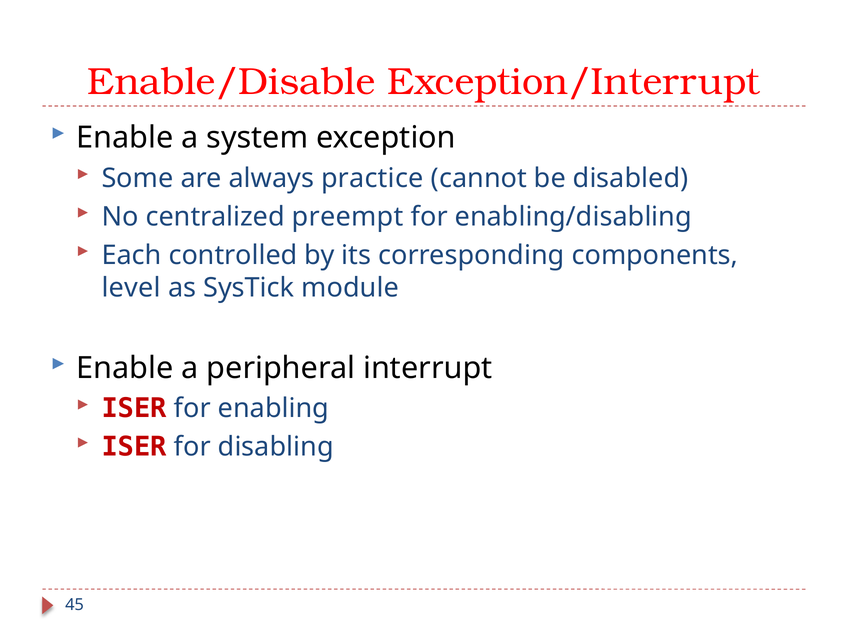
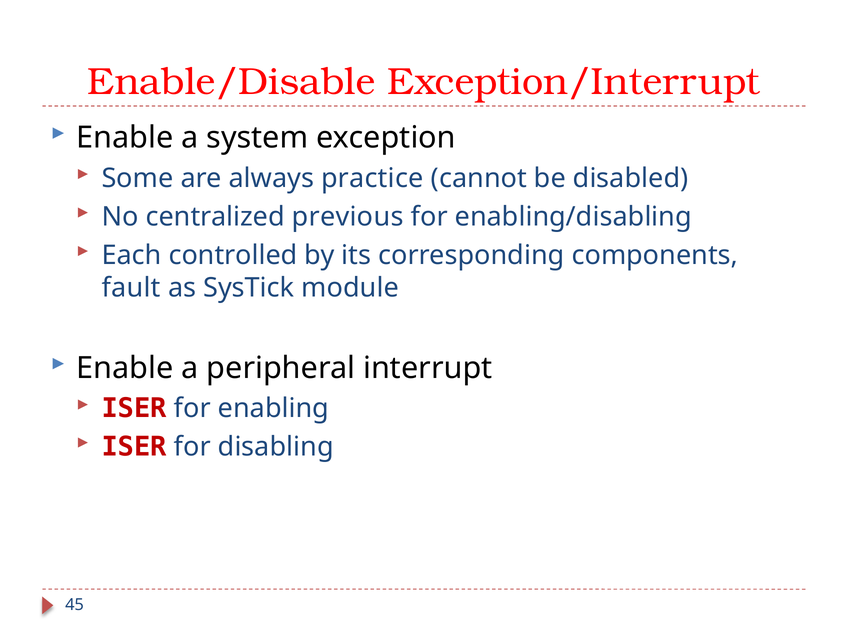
preempt: preempt -> previous (348, 217)
level: level -> fault (131, 288)
